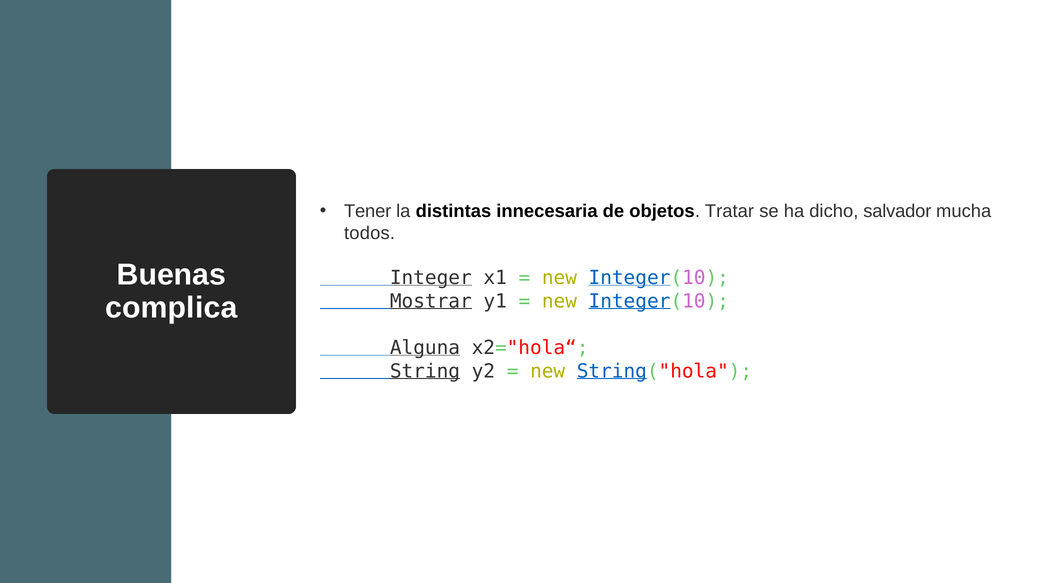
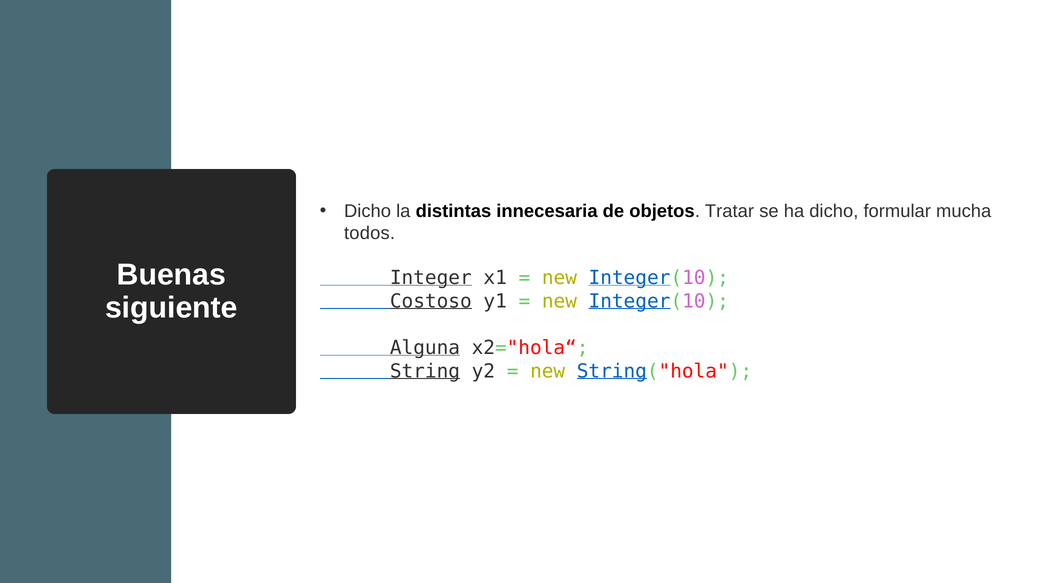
Tener: Tener -> Dicho (368, 211)
salvador: salvador -> formular (897, 211)
Mostrar: Mostrar -> Costoso (431, 302)
complica: complica -> siguiente (171, 308)
